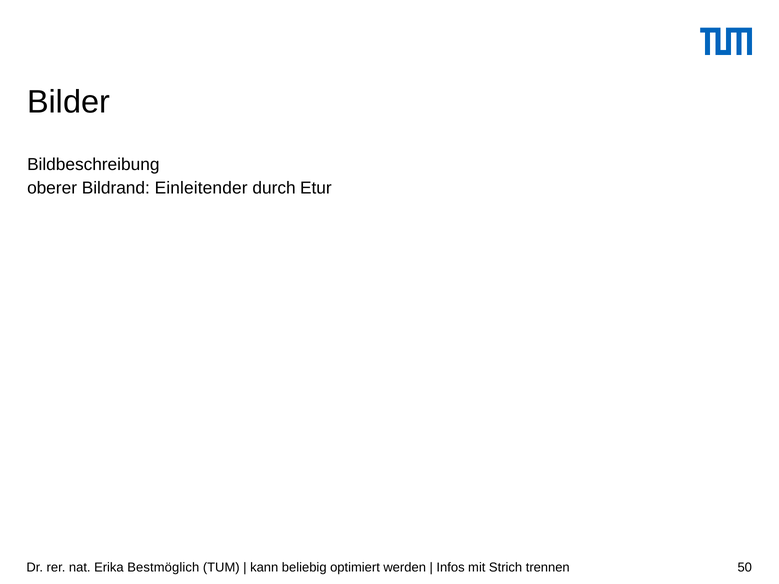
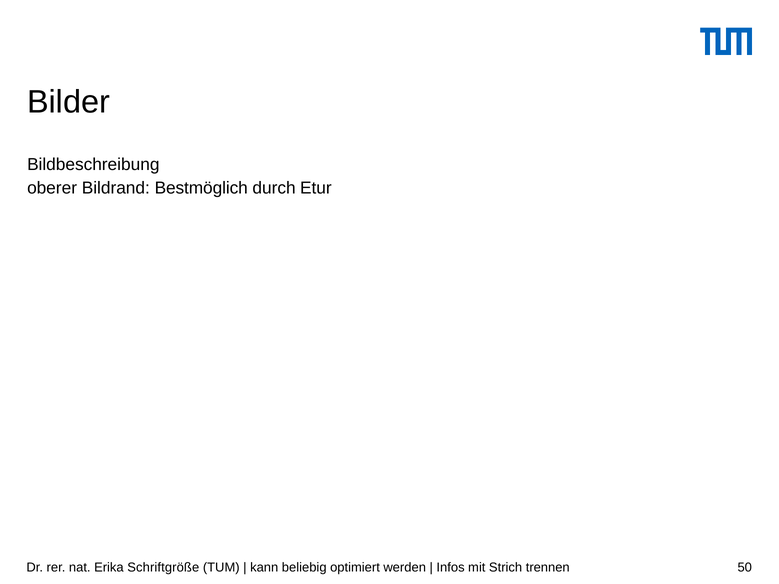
Einleitender: Einleitender -> Bestmöglich (201, 188)
Bestmöglich: Bestmöglich -> Schriftgröße (163, 568)
